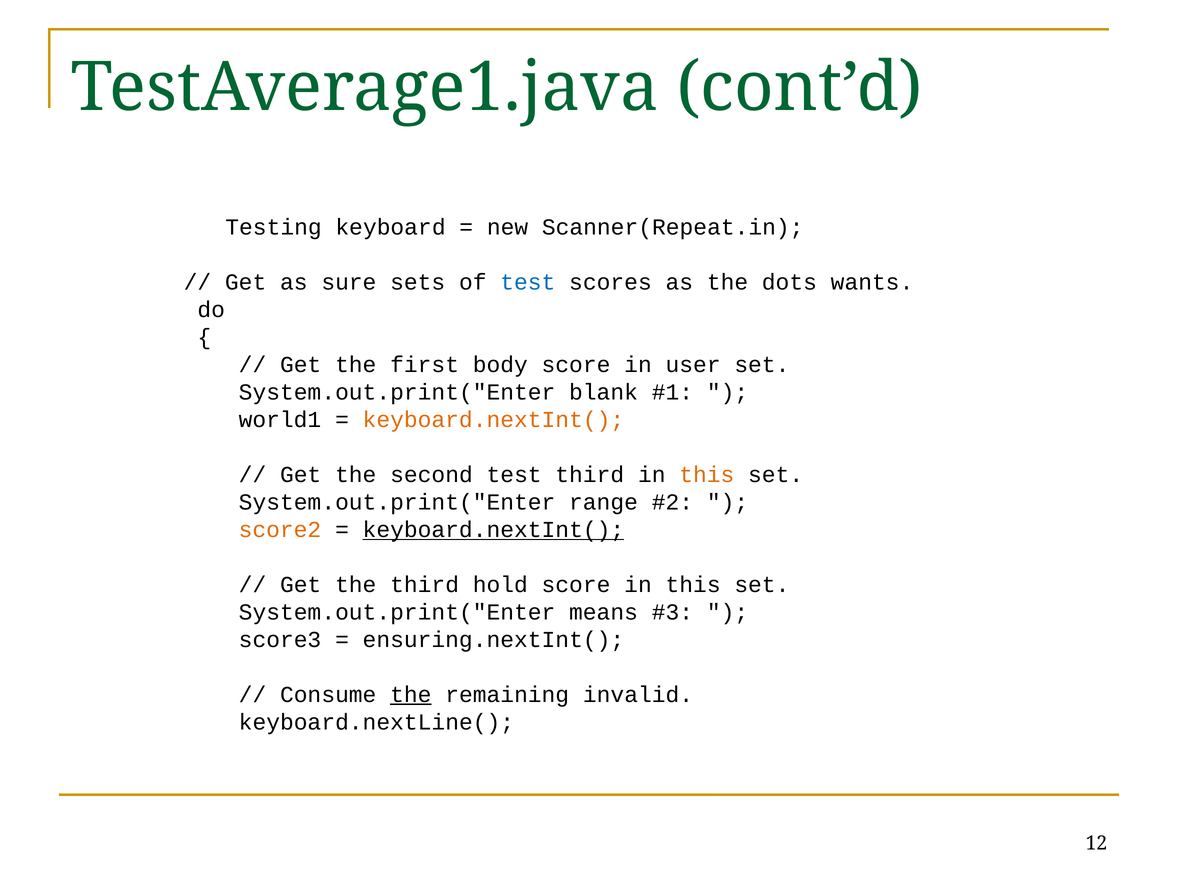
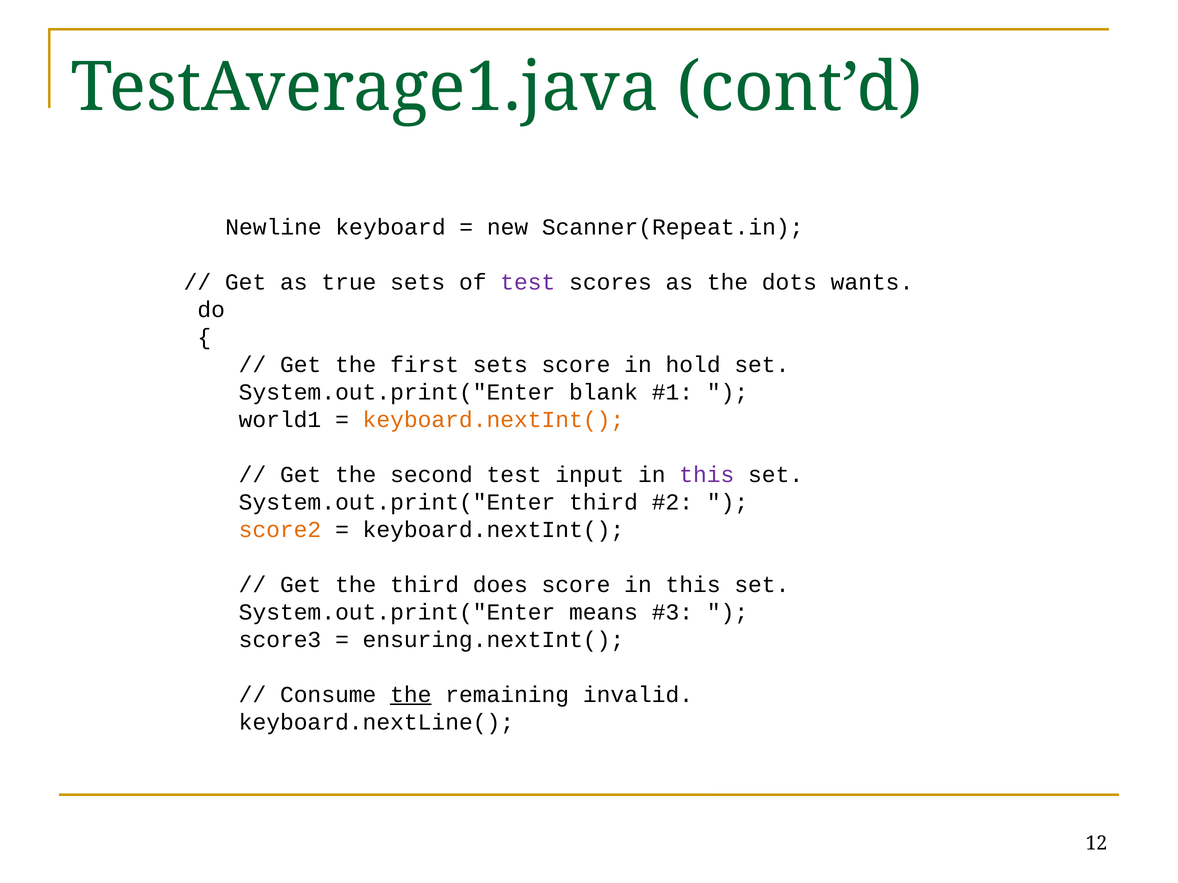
Testing: Testing -> Newline (274, 227)
sure: sure -> true (349, 282)
test colour: blue -> purple (528, 282)
first body: body -> sets (500, 365)
user: user -> hold (693, 365)
test third: third -> input (590, 475)
this colour: orange -> purple (707, 475)
System.out.print("Enter range: range -> third (603, 502)
keyboard.nextInt( underline: present -> none (493, 530)
hold: hold -> does (500, 585)
